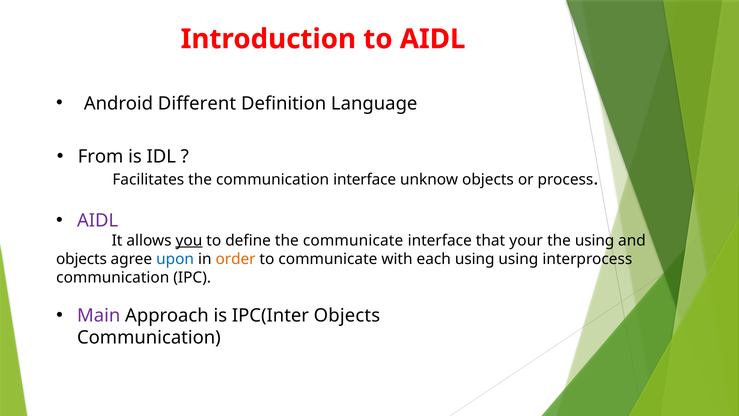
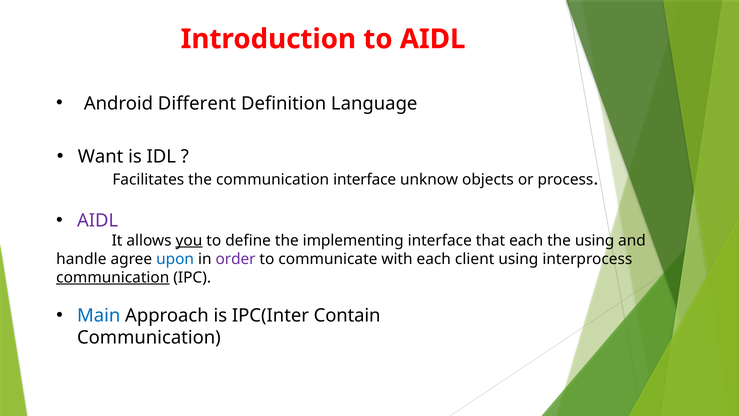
From: From -> Want (101, 157)
the communicate: communicate -> implementing (353, 240)
that your: your -> each (526, 240)
objects: objects -> handle (81, 259)
order colour: orange -> purple (236, 259)
each using: using -> client (475, 259)
communication underline: none -> present (113, 277)
Main colour: purple -> blue (99, 315)
IPC(Inter Objects: Objects -> Contain (347, 315)
